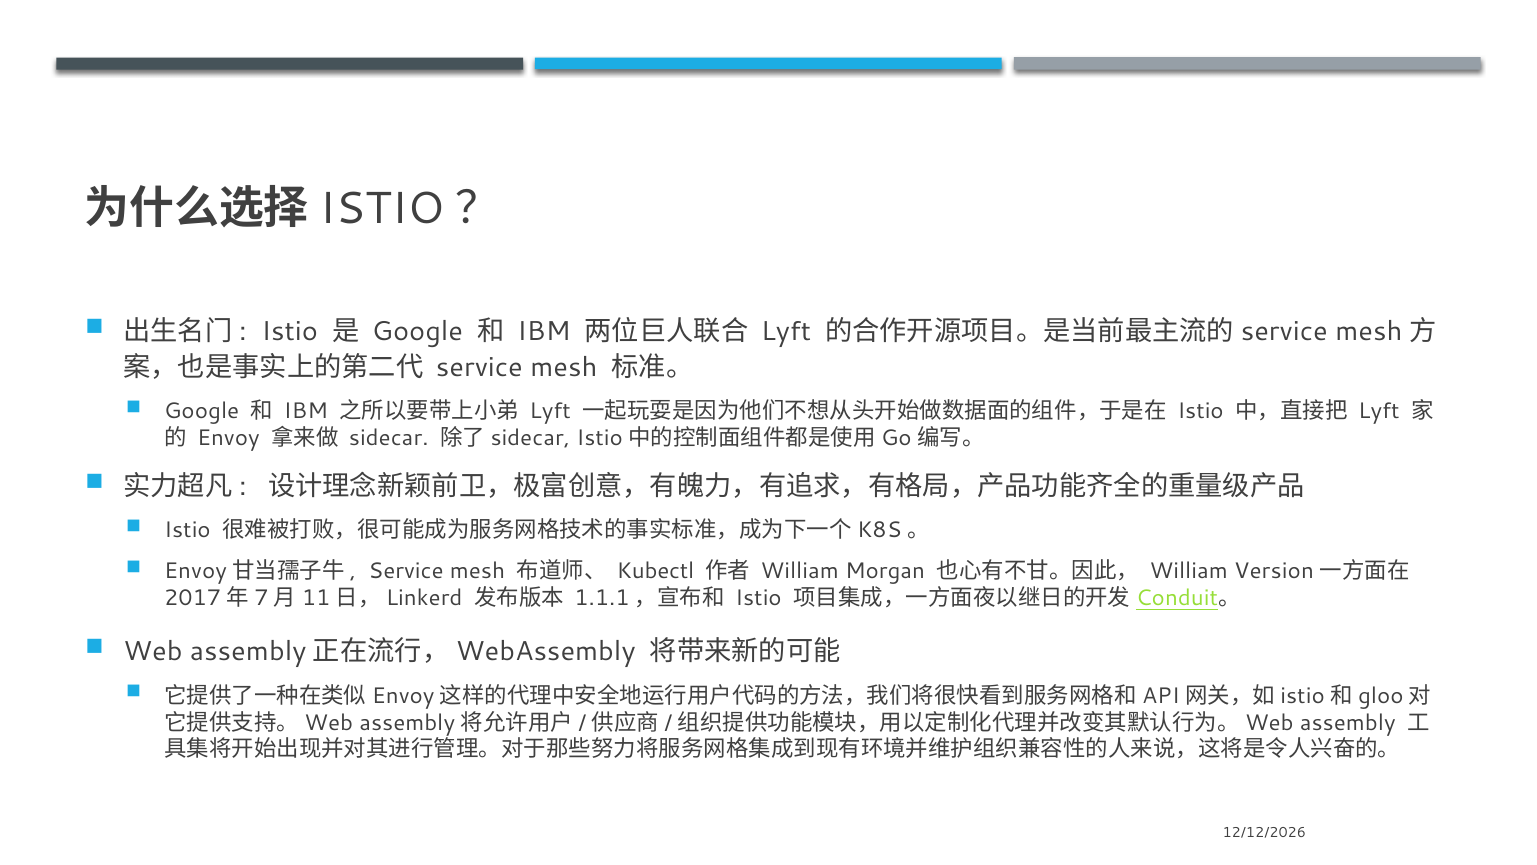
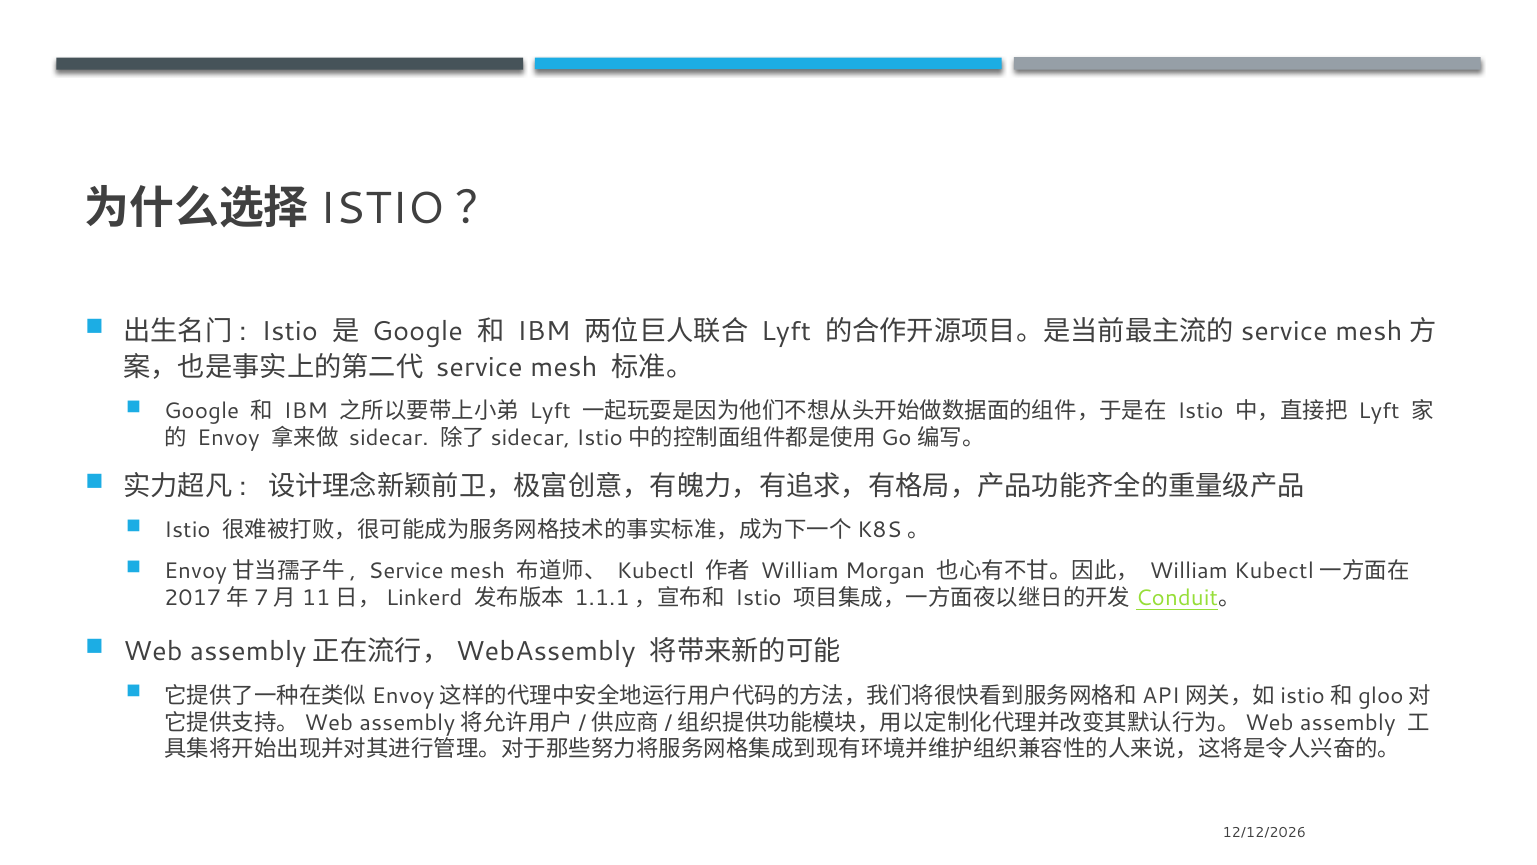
William Version: Version -> Kubectl (1274, 571)
